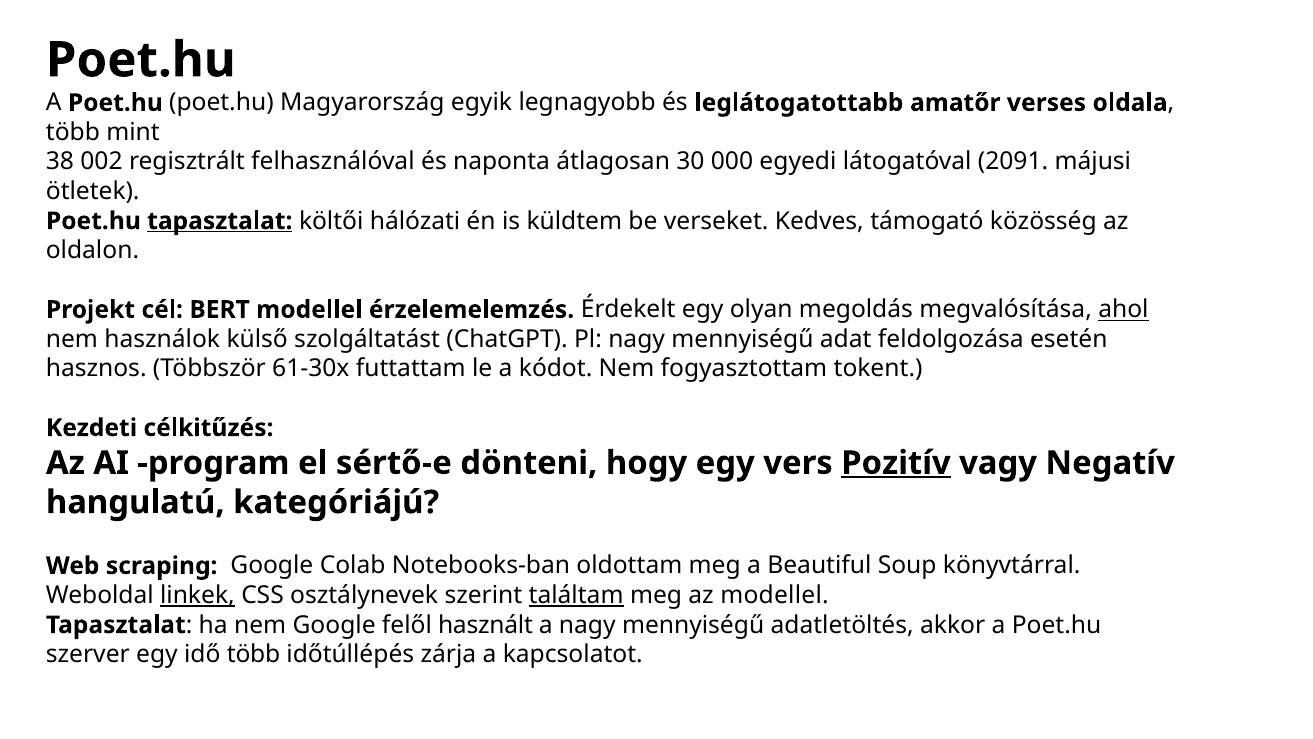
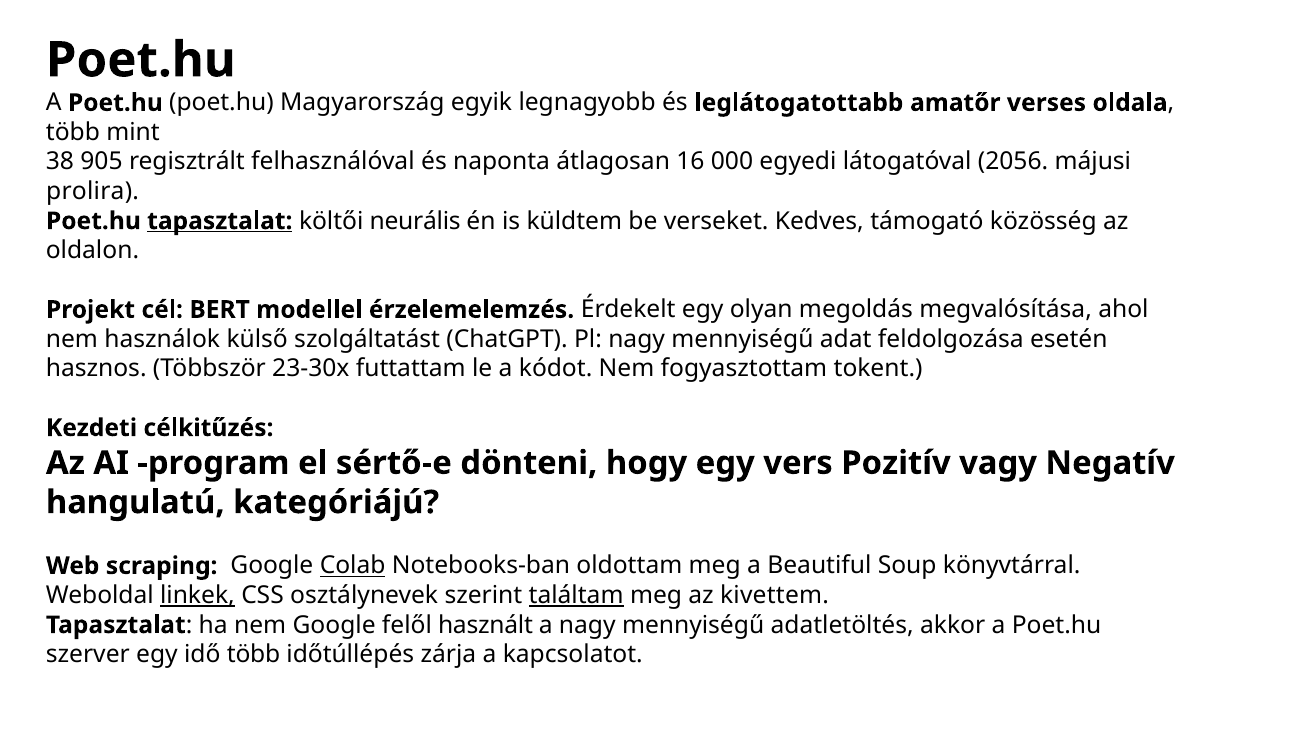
002: 002 -> 905 (102, 162)
30: 30 -> 16 (690, 162)
2091: 2091 -> 2056 (1013, 162)
ötletek: ötletek -> prolira (93, 191)
hálózati: hálózati -> neurális (415, 221)
ahol underline: present -> none (1123, 309)
61-30x: 61-30x -> 23-30x (311, 369)
Pozitív underline: present -> none (896, 463)
Colab underline: none -> present (353, 566)
az modellel: modellel -> kivettem (775, 595)
